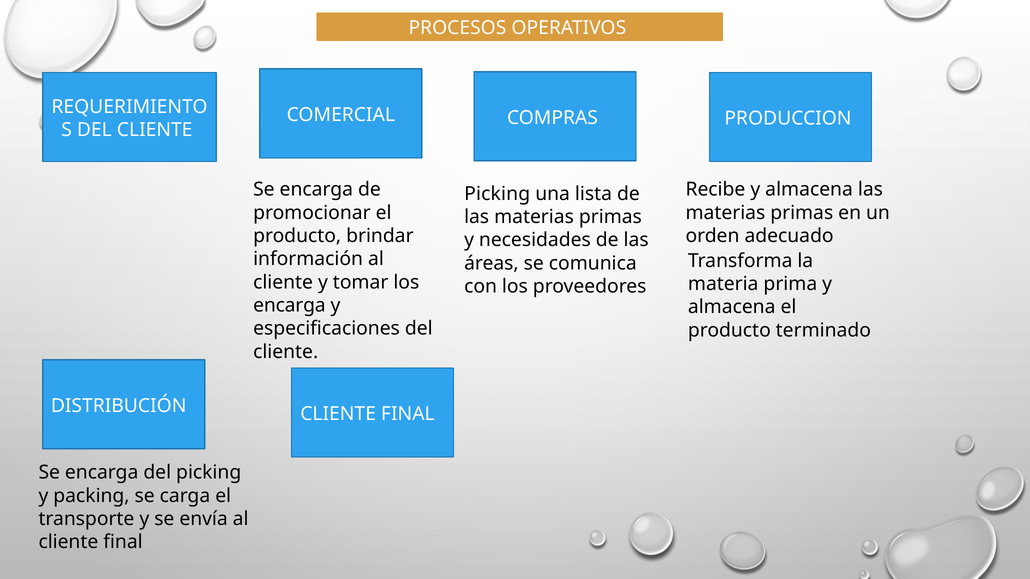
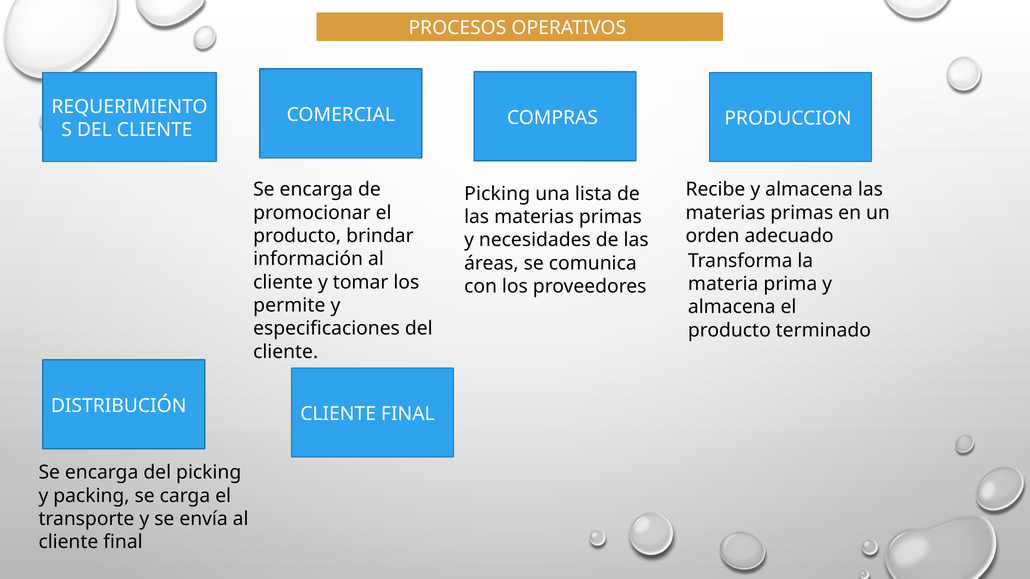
encarga: encarga -> permite (289, 306)
